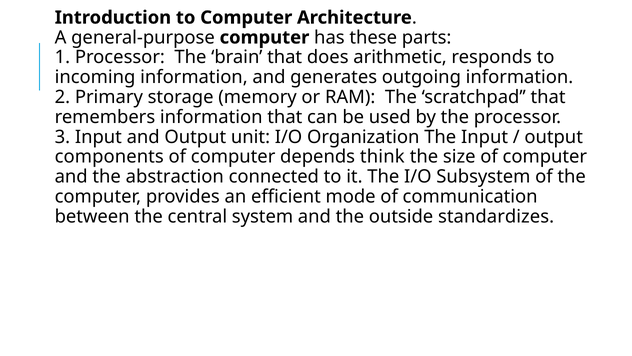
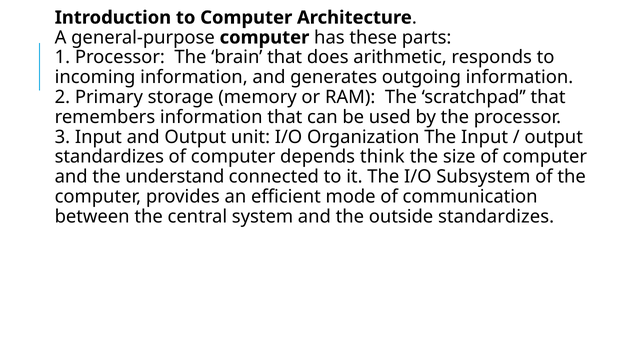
components: components -> standardizes (109, 157)
abstraction: abstraction -> understand (175, 177)
